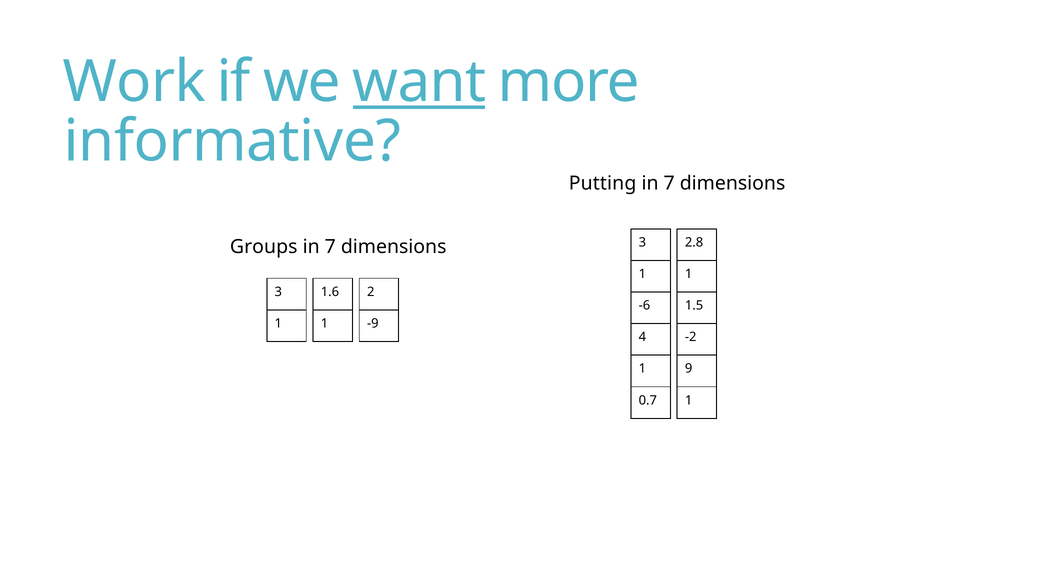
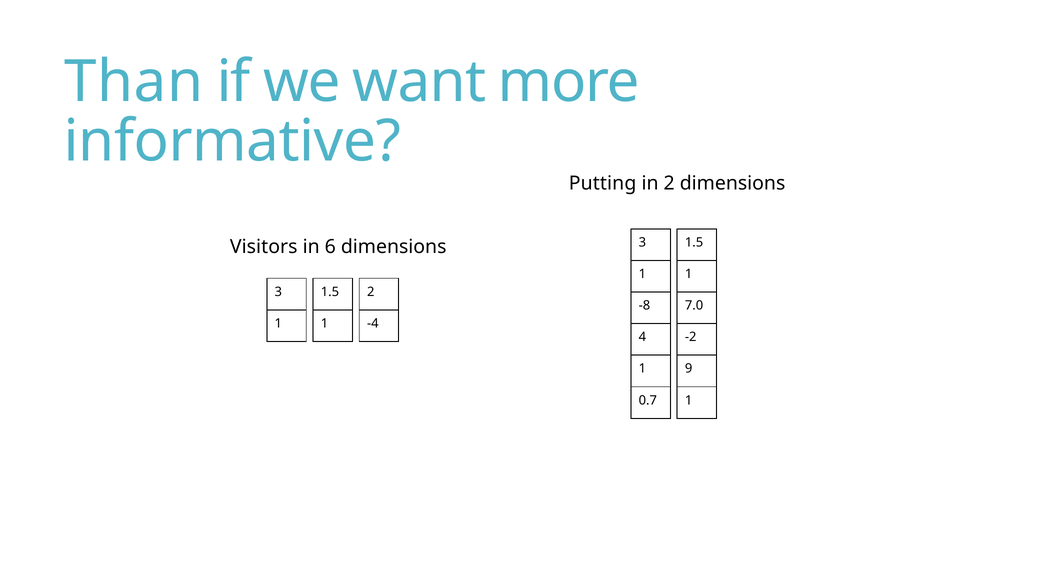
Work: Work -> Than (134, 82)
want underline: present -> none (420, 82)
7: 7 -> 2 (669, 183)
2.8: 2.8 -> 1.5 (694, 242)
Groups: Groups -> Visitors (264, 247)
7: 7 -> 6 (330, 247)
1.6: 1.6 -> 1.5 (330, 292)
-6: -6 -> -8 (644, 305)
1.5: 1.5 -> 7.0 (694, 305)
-9: -9 -> -4 (373, 323)
